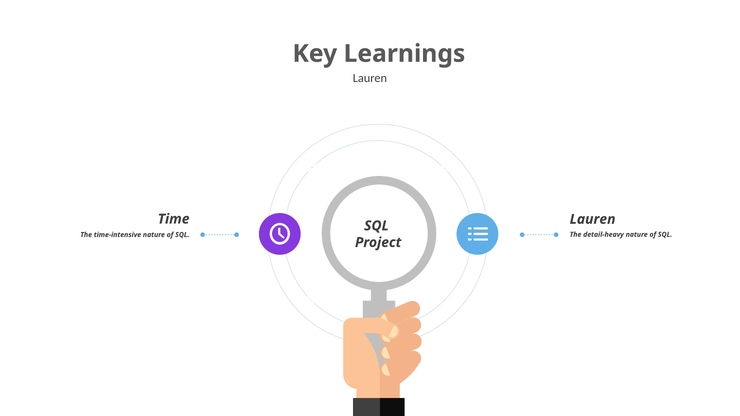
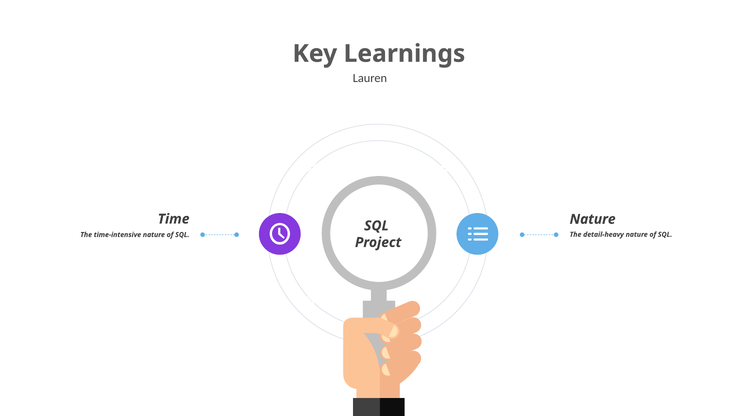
Lauren: Lauren -> Nature (593, 219)
